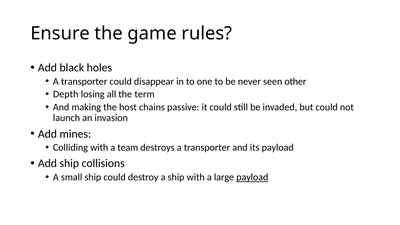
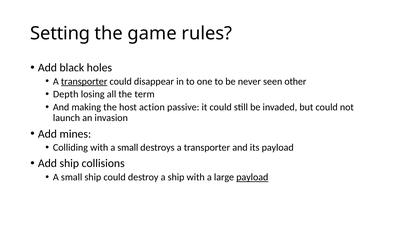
Ensure: Ensure -> Setting (60, 34)
transporter underline: none -> present (84, 81)
chains: chains -> action (152, 107)
with a team: team -> small (128, 148)
